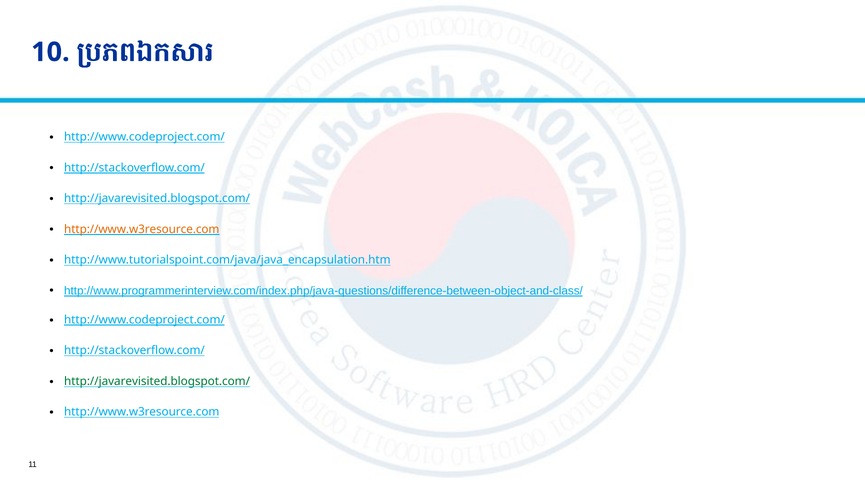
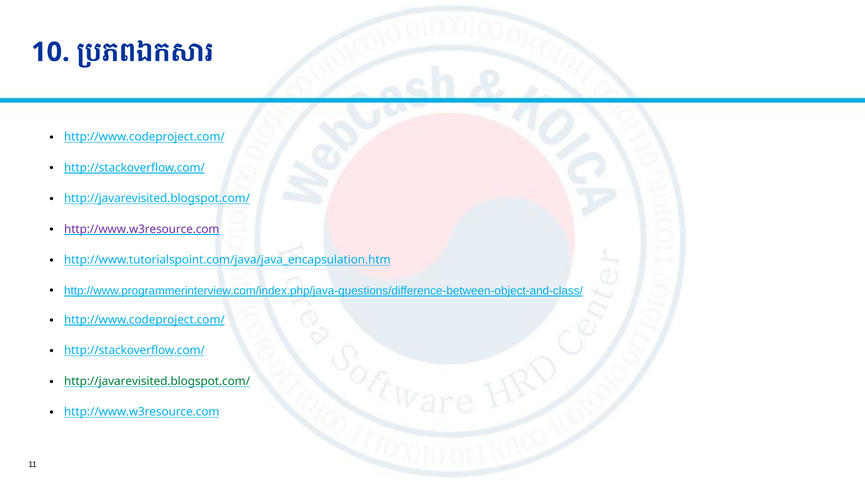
http://www.w3resource.com colour: orange -> purple (142, 229)
